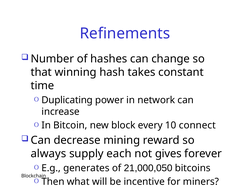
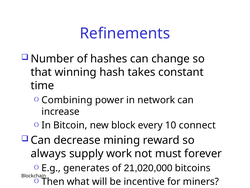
Duplicating: Duplicating -> Combining (67, 100)
each: each -> work (119, 153)
gives: gives -> must (168, 153)
21,000,050: 21,000,050 -> 21,020,000 (148, 168)
